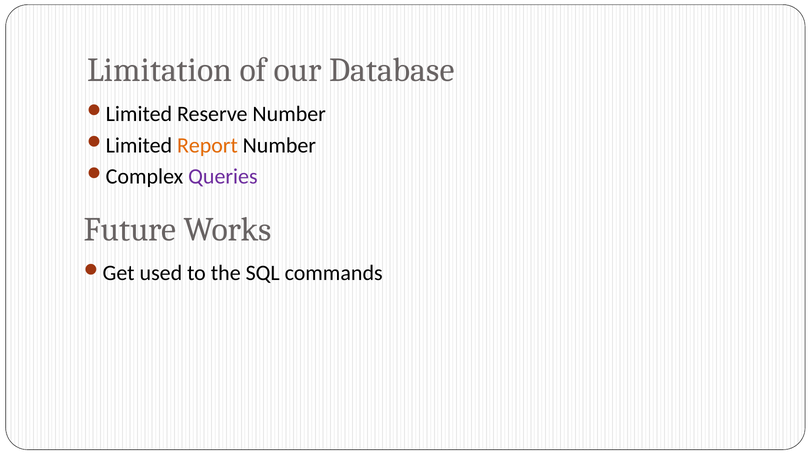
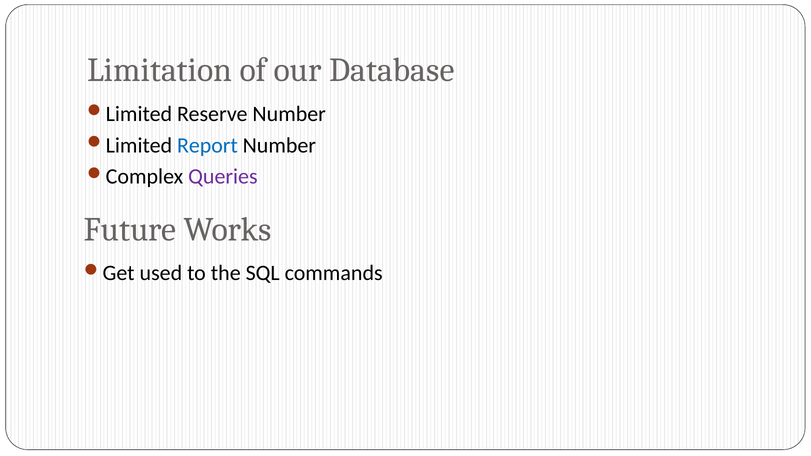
Report colour: orange -> blue (207, 145)
